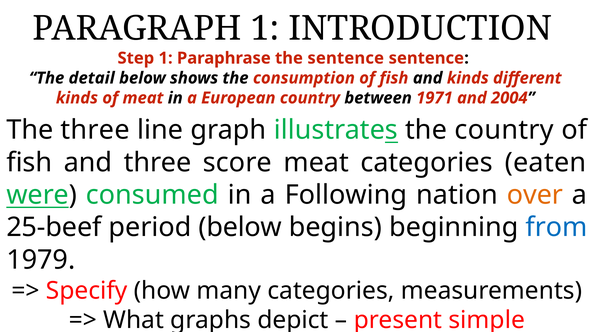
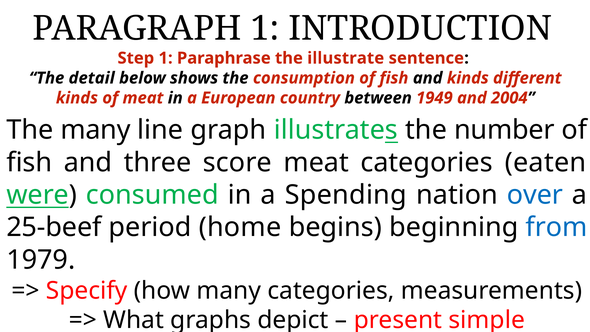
the sentence: sentence -> illustrate (346, 58)
1971: 1971 -> 1949 (434, 98)
The three: three -> many (95, 130)
the country: country -> number (504, 130)
Following: Following -> Spending (346, 195)
over colour: orange -> blue (535, 195)
period below: below -> home (240, 227)
